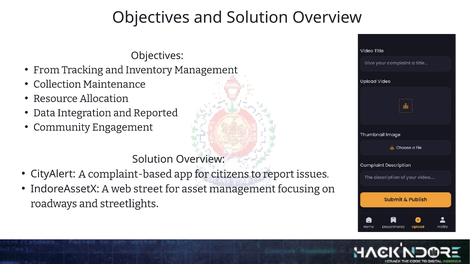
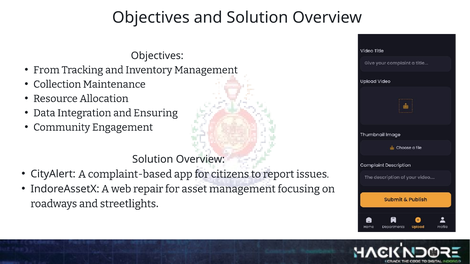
Reported: Reported -> Ensuring (156, 113)
street: street -> repair (148, 189)
